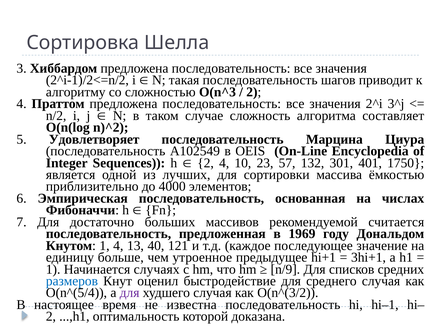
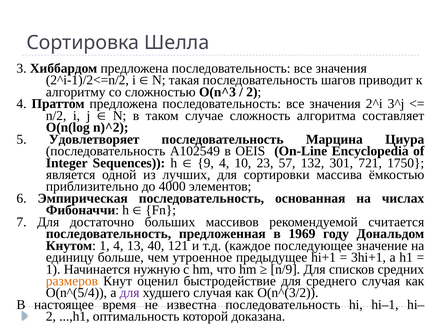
2: 2 -> 9 (206, 163)
401: 401 -> 721 (370, 163)
случаях: случаях -> нужную (157, 269)
размеров colour: blue -> orange (72, 281)
